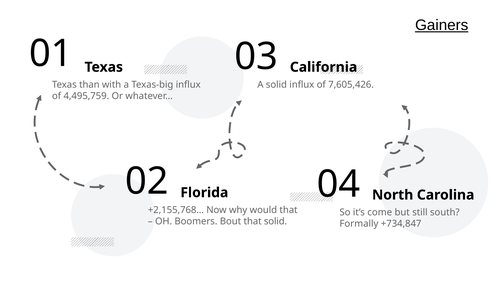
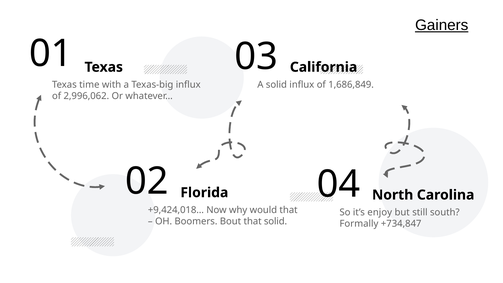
than: than -> time (89, 85)
7,605,426: 7,605,426 -> 1,686,849 (351, 85)
4,495,759: 4,495,759 -> 2,996,062 (86, 96)
+2,155,768…: +2,155,768… -> +9,424,018… (176, 210)
come: come -> enjoy (380, 212)
